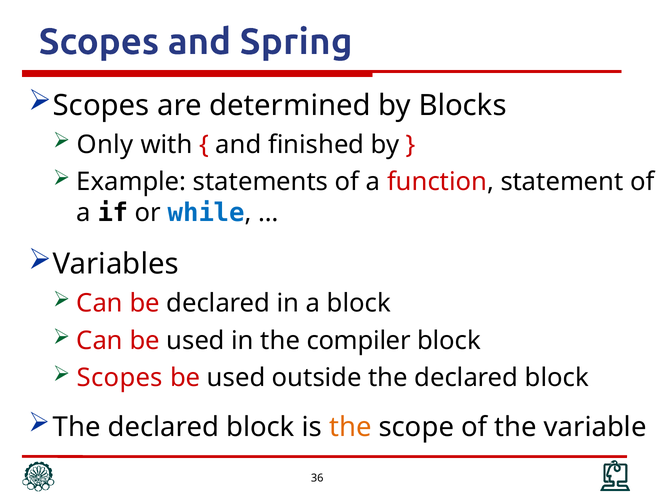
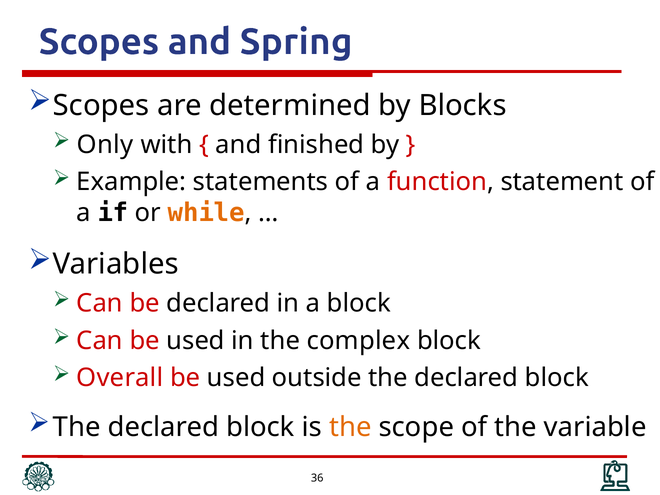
while colour: blue -> orange (206, 213)
compiler: compiler -> complex (358, 341)
Scopes: Scopes -> Overall (120, 378)
